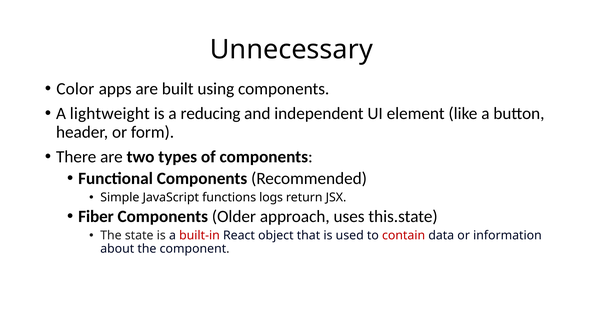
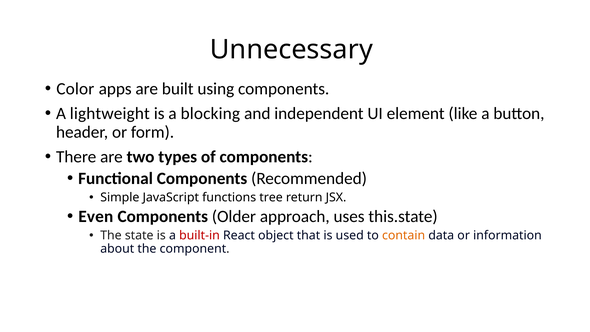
reducing: reducing -> blocking (210, 114)
logs: logs -> tree (271, 197)
Fiber: Fiber -> Even (96, 216)
contain colour: red -> orange (404, 235)
